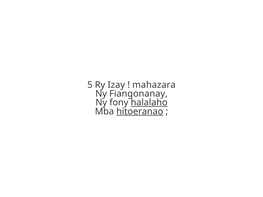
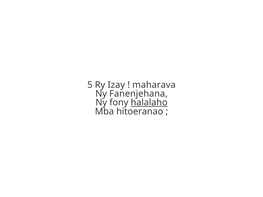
mahazara: mahazara -> maharava (154, 85)
Fiangonanay: Fiangonanay -> Fanenjehana (138, 94)
hitoeranao underline: present -> none (140, 112)
